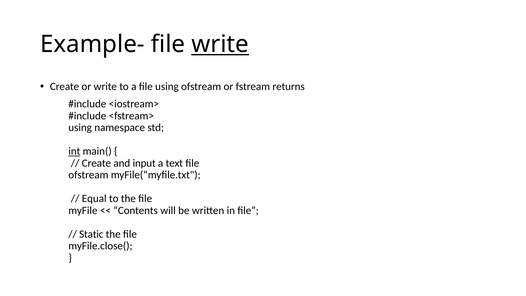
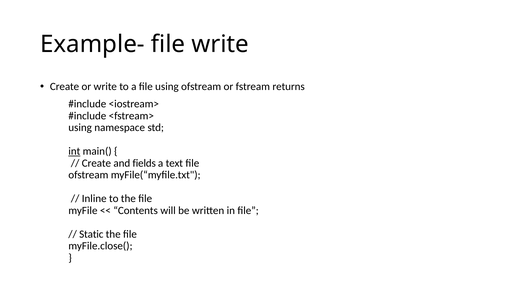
write underline: present -> none (220, 44)
input: input -> fields (144, 163)
Equal: Equal -> Inline (94, 199)
